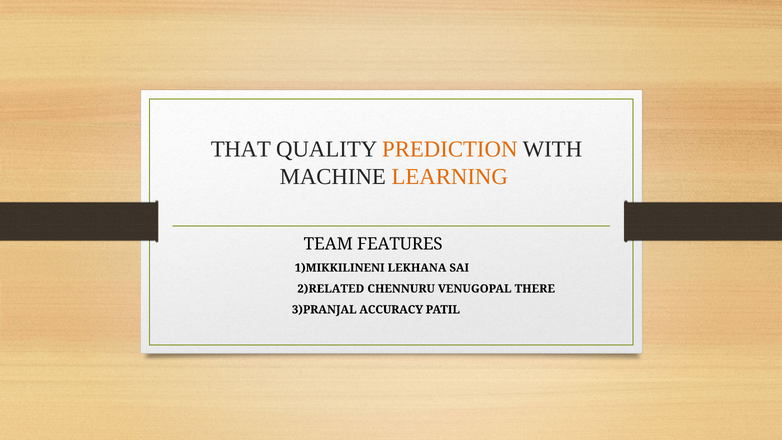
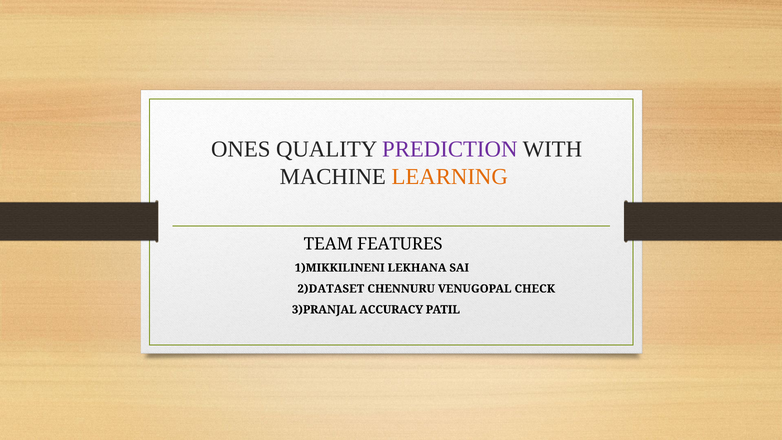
THAT: THAT -> ONES (241, 149)
PREDICTION colour: orange -> purple (450, 149)
2)RELATED: 2)RELATED -> 2)DATASET (331, 289)
THERE: THERE -> CHECK (535, 289)
